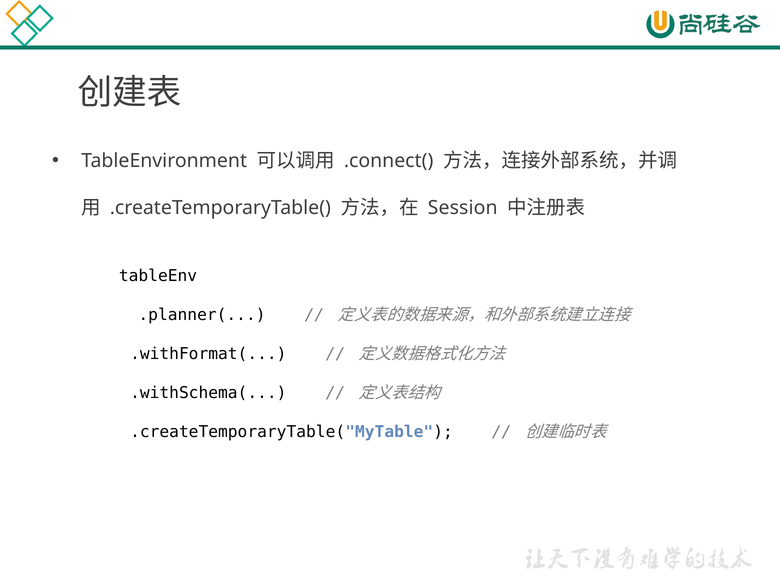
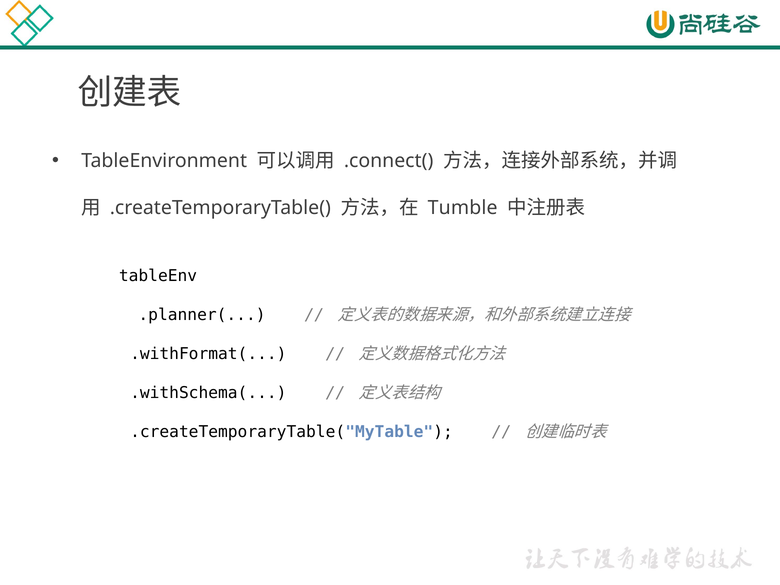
Session: Session -> Tumble (463, 208)
